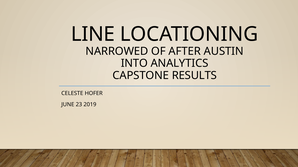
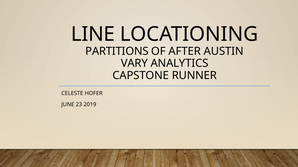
NARROWED: NARROWED -> PARTITIONS (117, 51)
INTO: INTO -> VARY (134, 64)
RESULTS: RESULTS -> RUNNER (194, 76)
